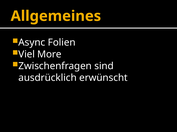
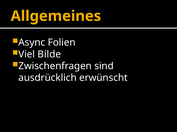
More: More -> Bilde (49, 55)
